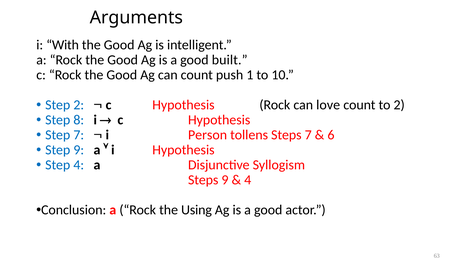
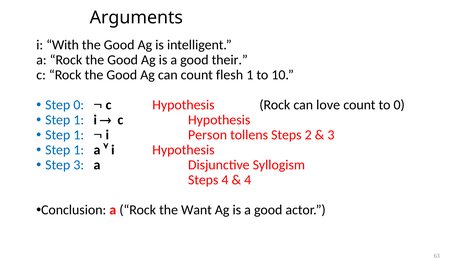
built: built -> their (230, 60)
push: push -> flesh (230, 75)
Step 2: 2 -> 0 (79, 105)
to 2: 2 -> 0 (399, 105)
8: 8 -> 1 (79, 120)
7: 7 -> 1 (79, 135)
Steps 7: 7 -> 2 (308, 135)
6: 6 -> 3 (331, 135)
9: 9 -> 1 (79, 150)
Step 4: 4 -> 3 (79, 165)
Steps 9: 9 -> 4 (225, 180)
Using: Using -> Want (196, 210)
